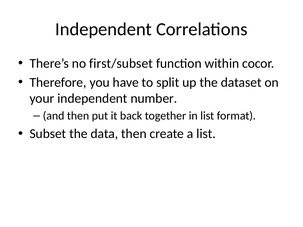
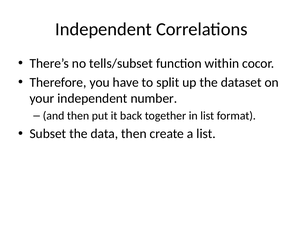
first/subset: first/subset -> tells/subset (121, 64)
